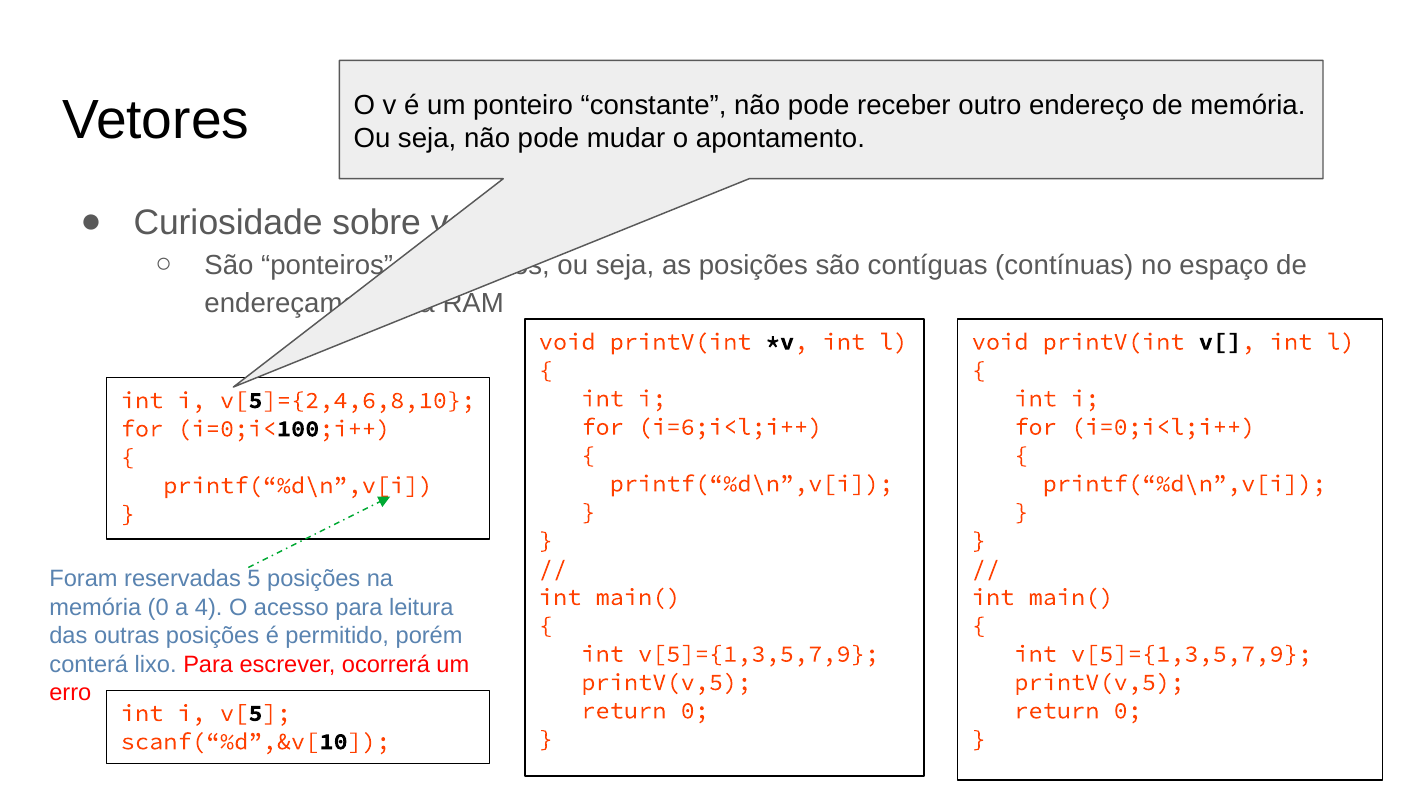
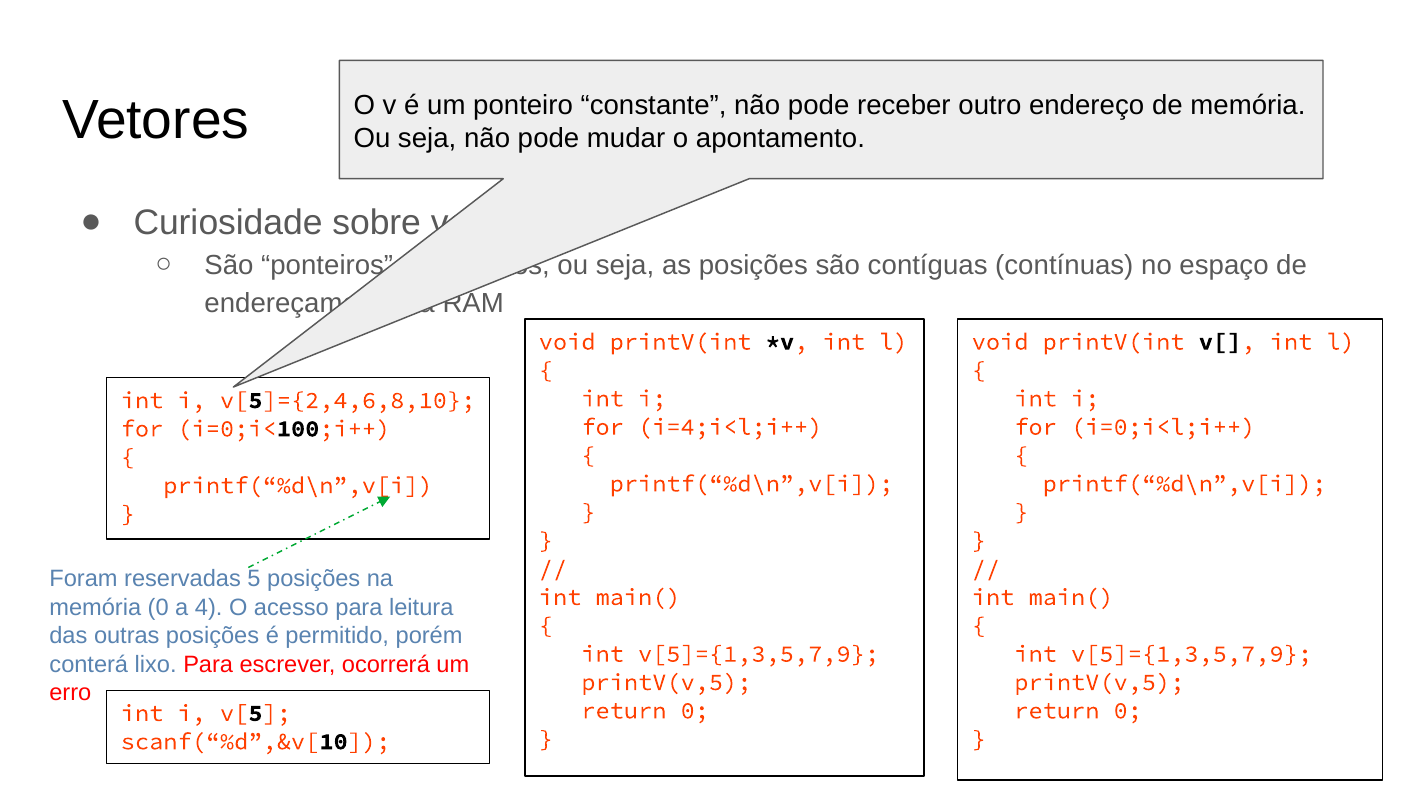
i=6;i<l;i++: i=6;i<l;i++ -> i=4;i<l;i++ (730, 427)
